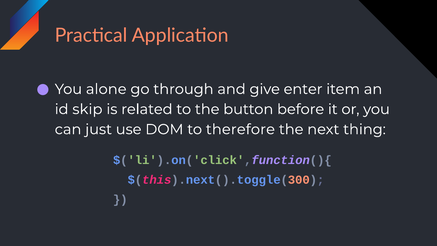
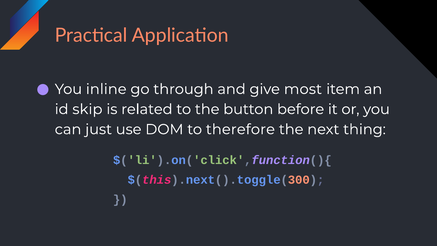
alone: alone -> inline (106, 89)
enter: enter -> most (303, 89)
